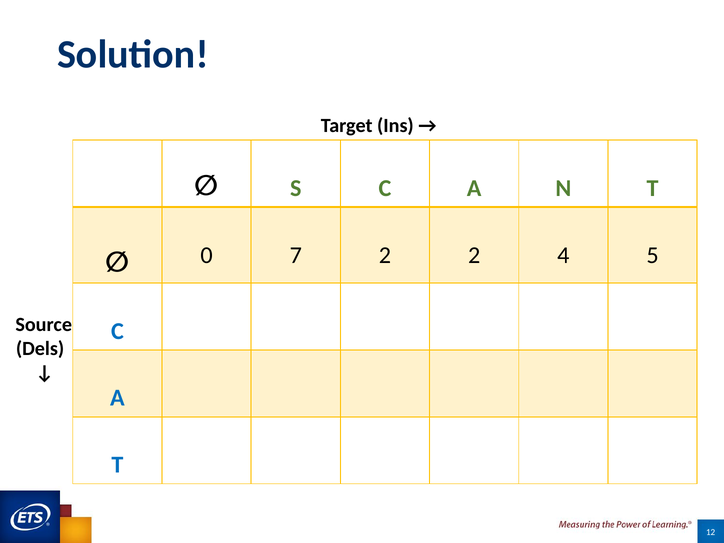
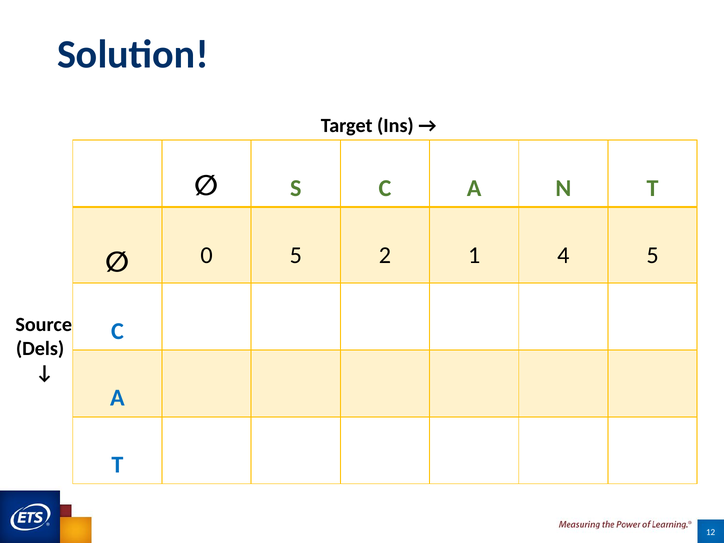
0 7: 7 -> 5 (296, 255)
2 2: 2 -> 1 (474, 255)
